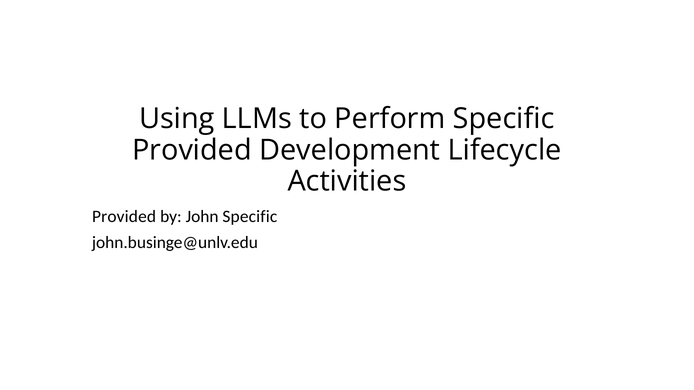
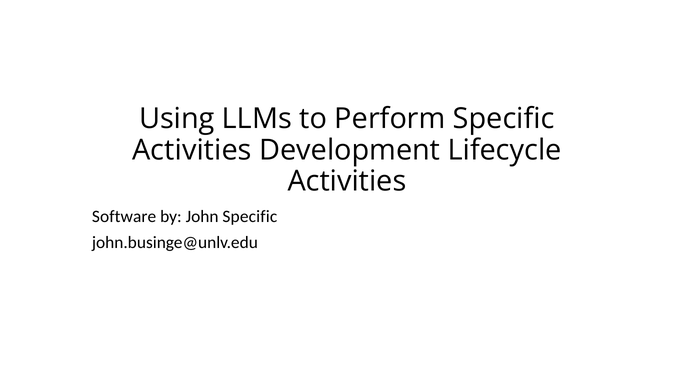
Provided: Provided -> Activities (192, 150)
Provided: Provided -> Software (124, 217)
